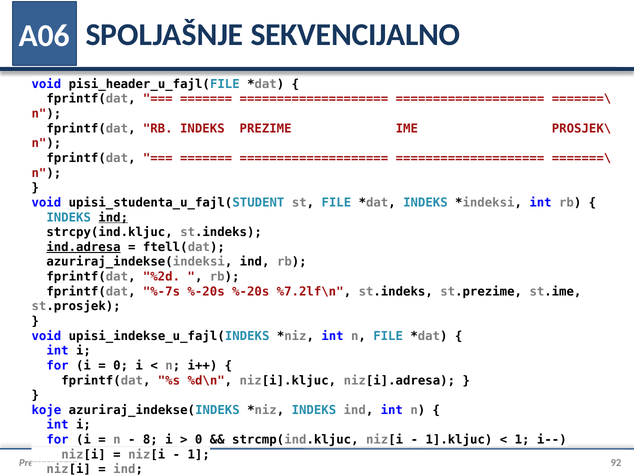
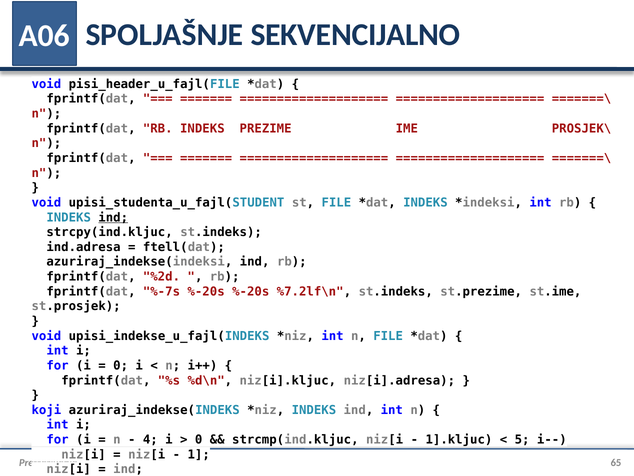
ind.adresa underline: present -> none (84, 247)
koje: koje -> koji (46, 410)
8: 8 -> 4 (150, 439)
1: 1 -> 5 (522, 439)
92: 92 -> 65 (616, 462)
